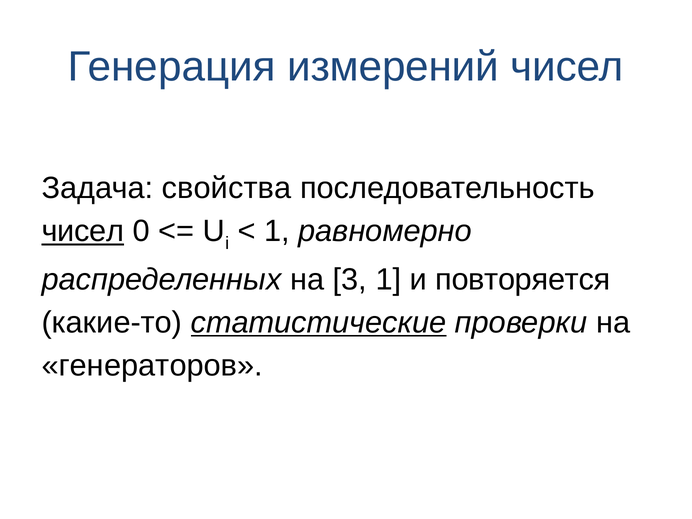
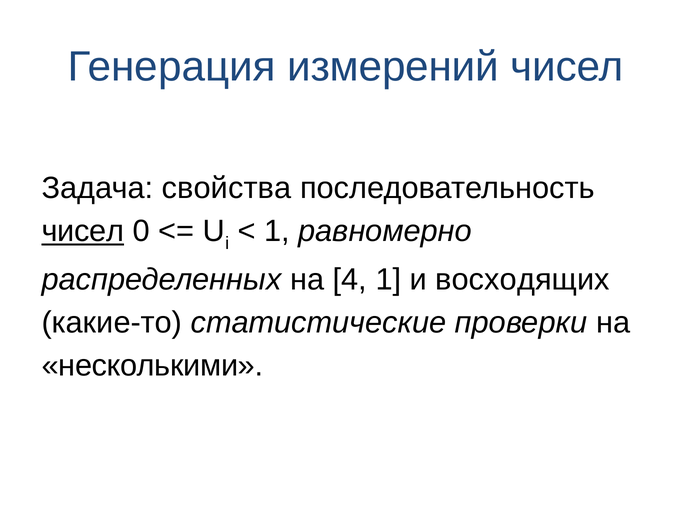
3: 3 -> 4 (350, 279)
повторяется: повторяется -> восходящих (523, 279)
статистические underline: present -> none (319, 323)
генераторов: генераторов -> несколькими (152, 366)
